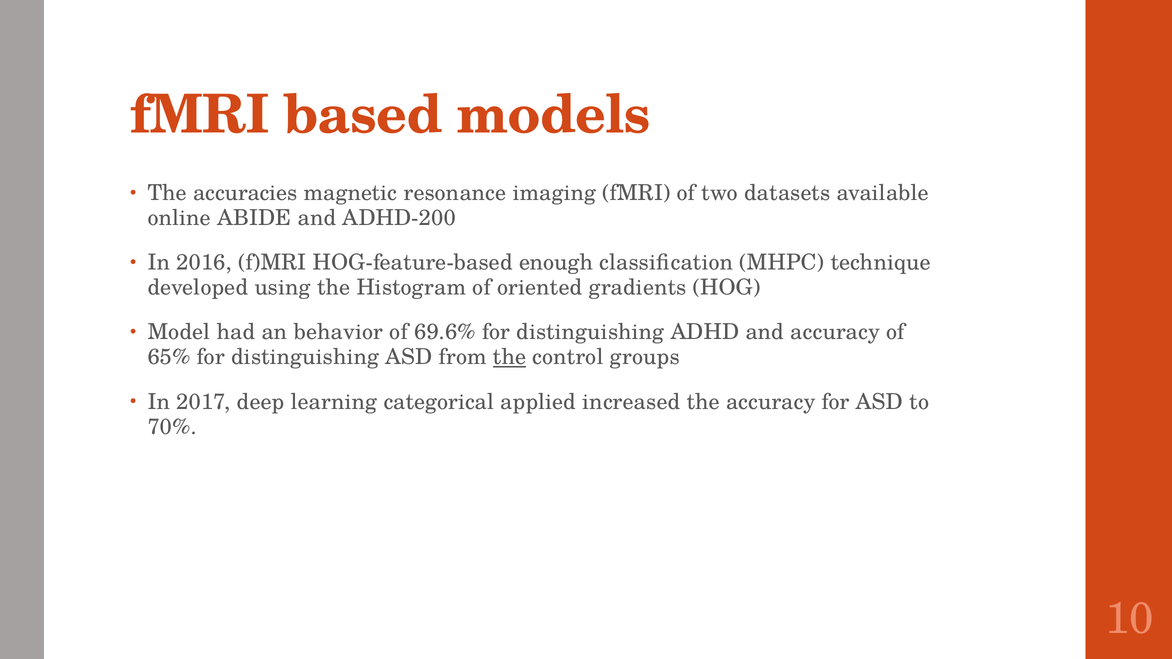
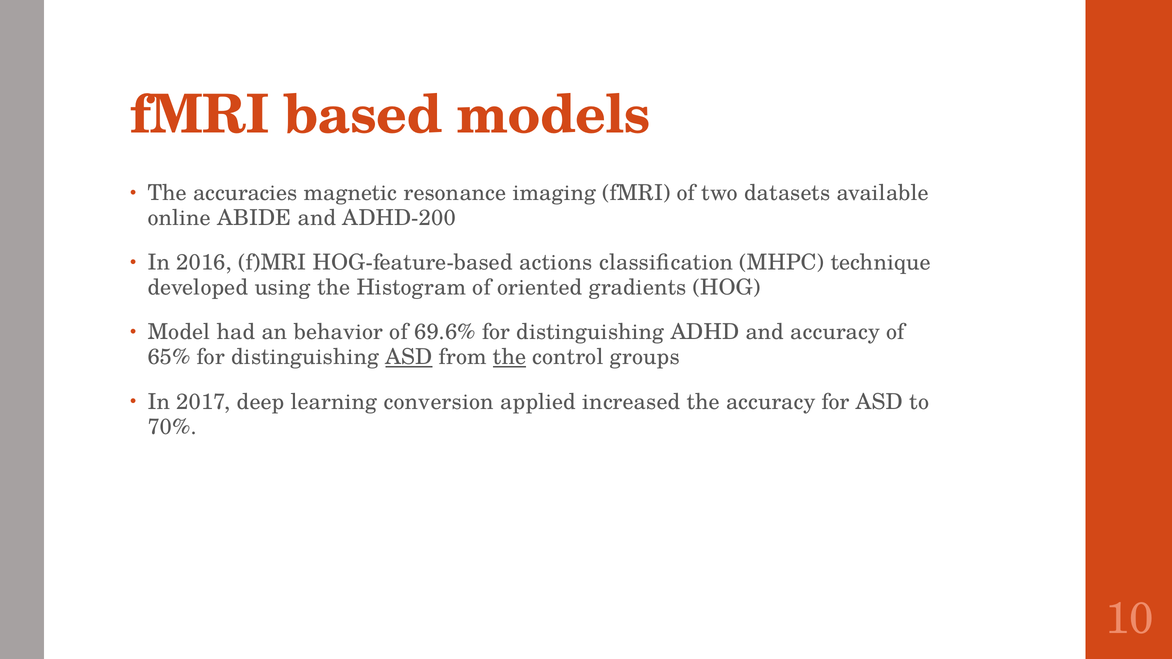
enough: enough -> actions (556, 263)
ASD underline: none -> present (409, 357)
categorical: categorical -> conversion (439, 402)
